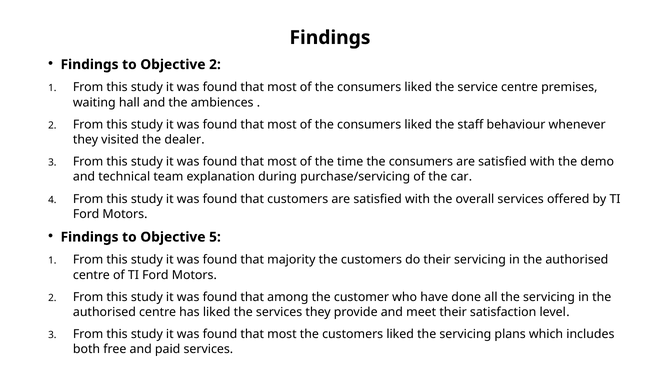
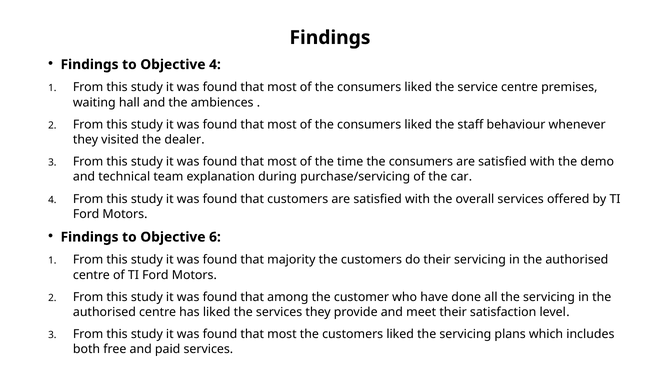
Objective 2: 2 -> 4 (215, 65)
5: 5 -> 6 (215, 237)
